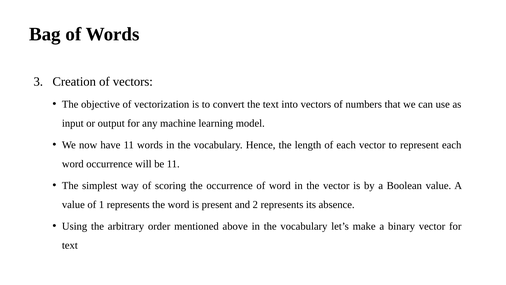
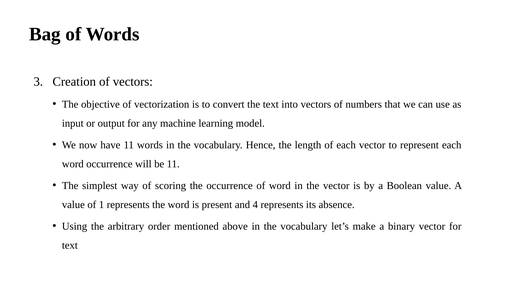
2: 2 -> 4 (255, 205)
